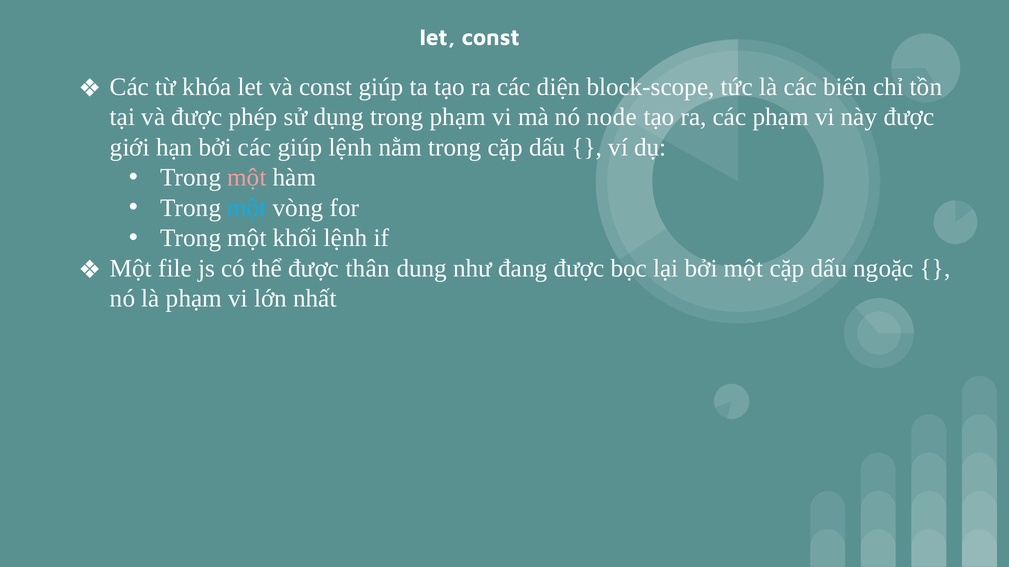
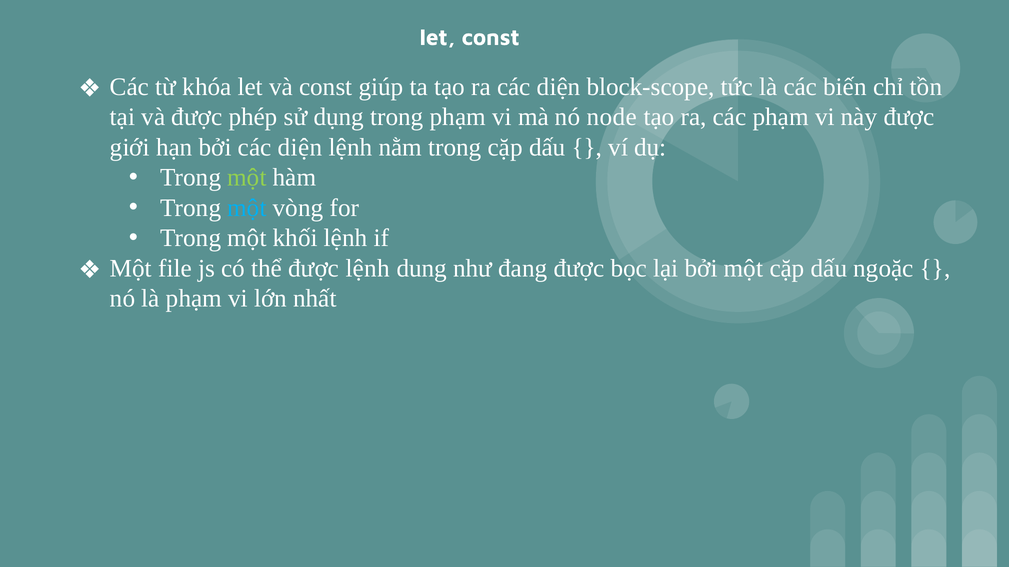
bởi các giúp: giúp -> diện (300, 148)
một colour: pink -> light green (247, 178)
được thân: thân -> lệnh (368, 269)
